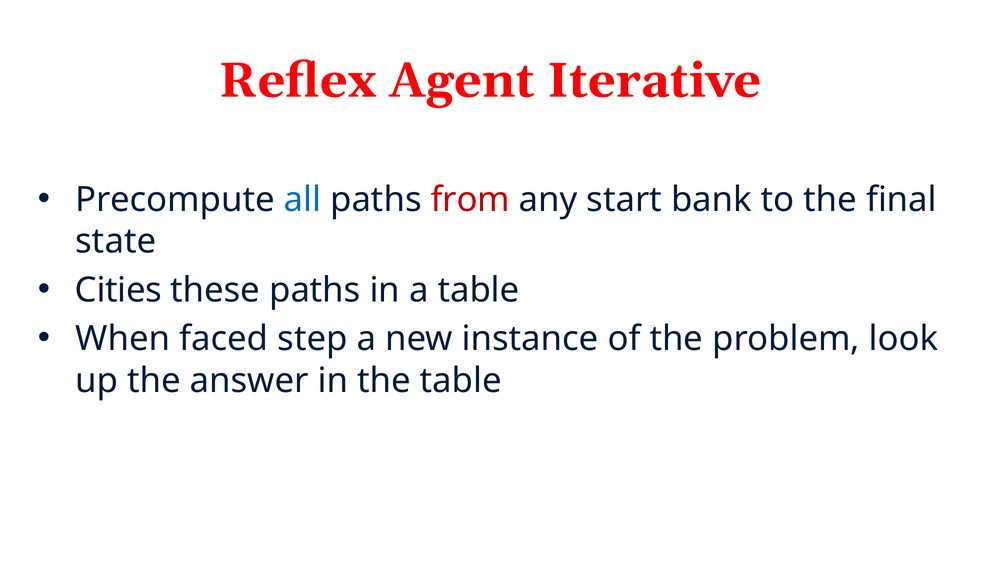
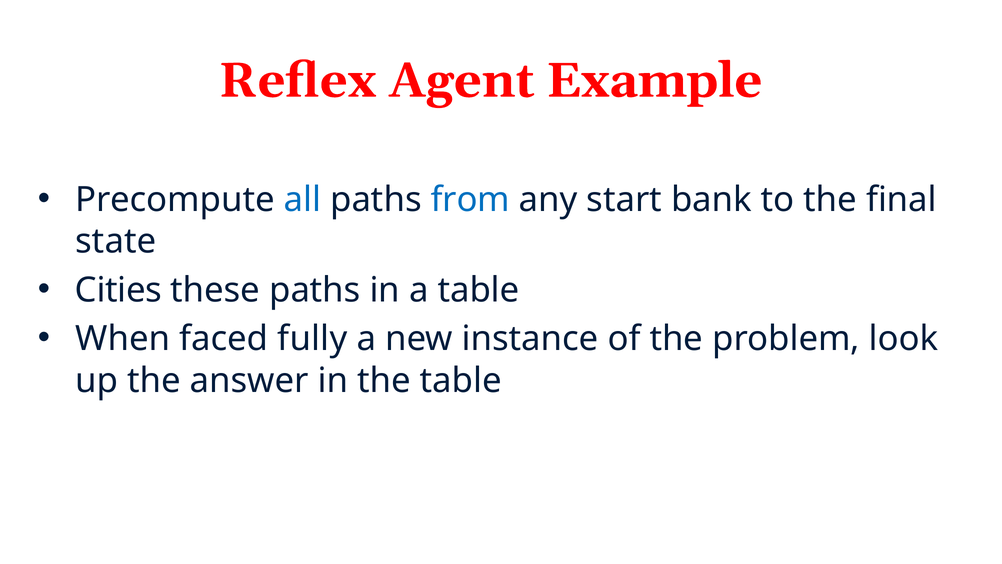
Iterative: Iterative -> Example (654, 81)
from colour: red -> blue (470, 199)
step: step -> fully (312, 339)
